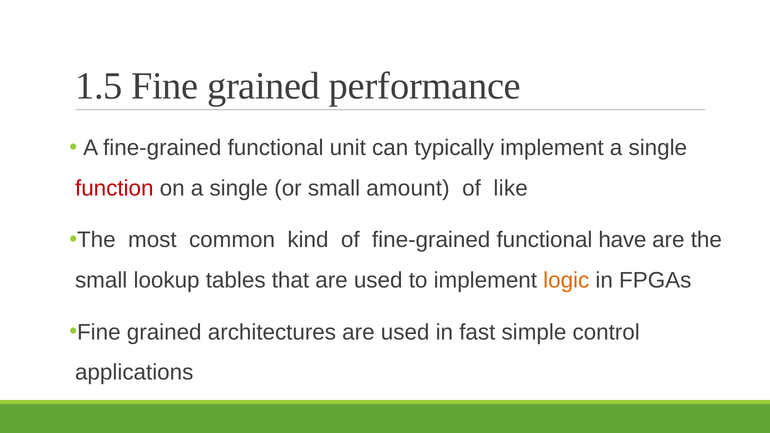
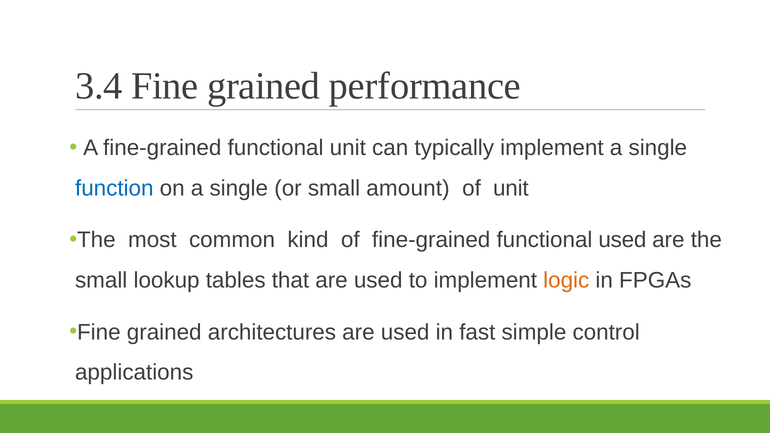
1.5: 1.5 -> 3.4 (99, 86)
function colour: red -> blue (114, 188)
of like: like -> unit (511, 188)
functional have: have -> used (622, 240)
